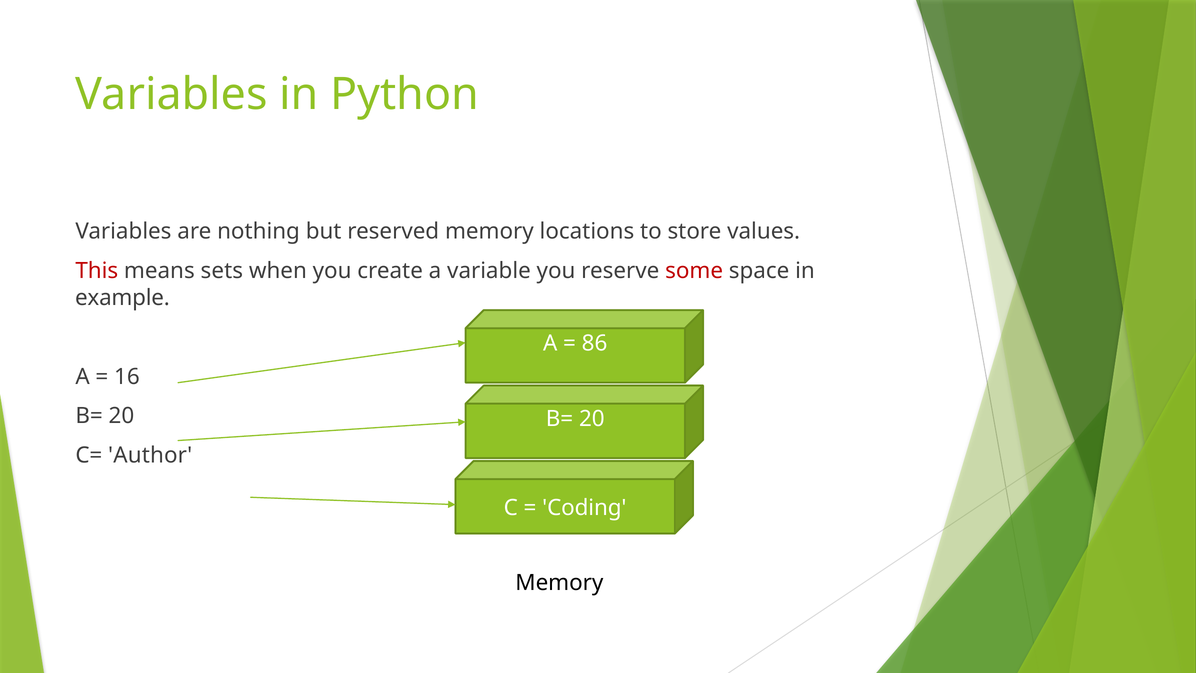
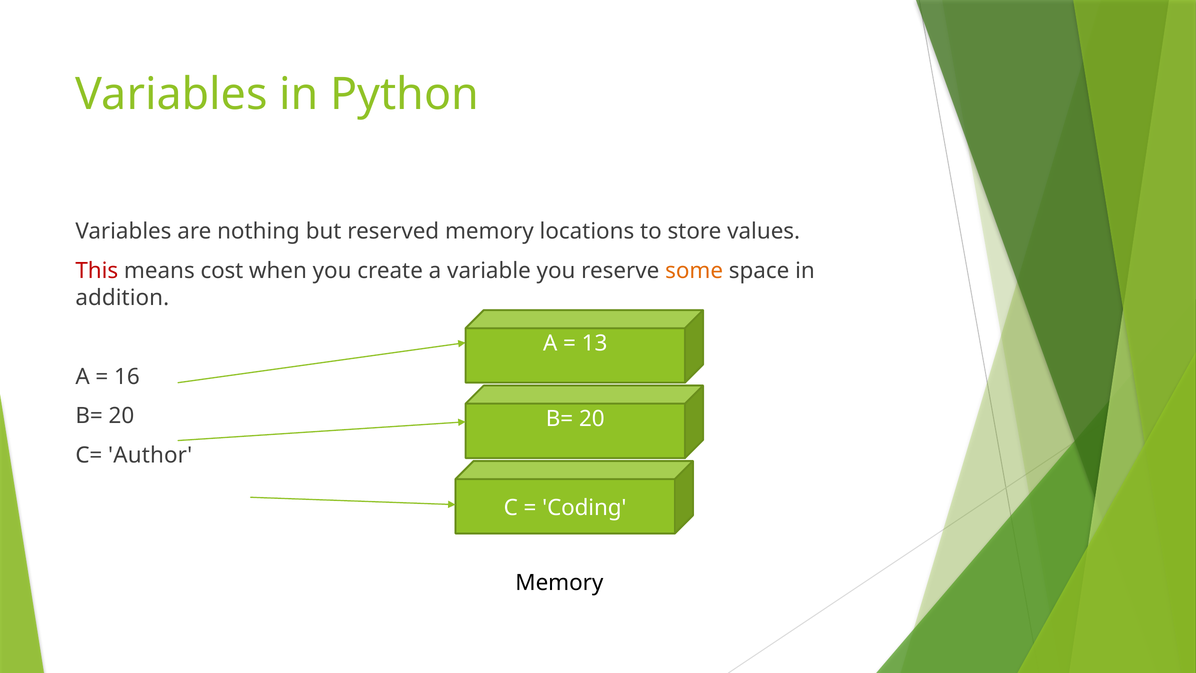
sets: sets -> cost (222, 271)
some colour: red -> orange (694, 271)
example: example -> addition (122, 298)
86: 86 -> 13 (595, 343)
